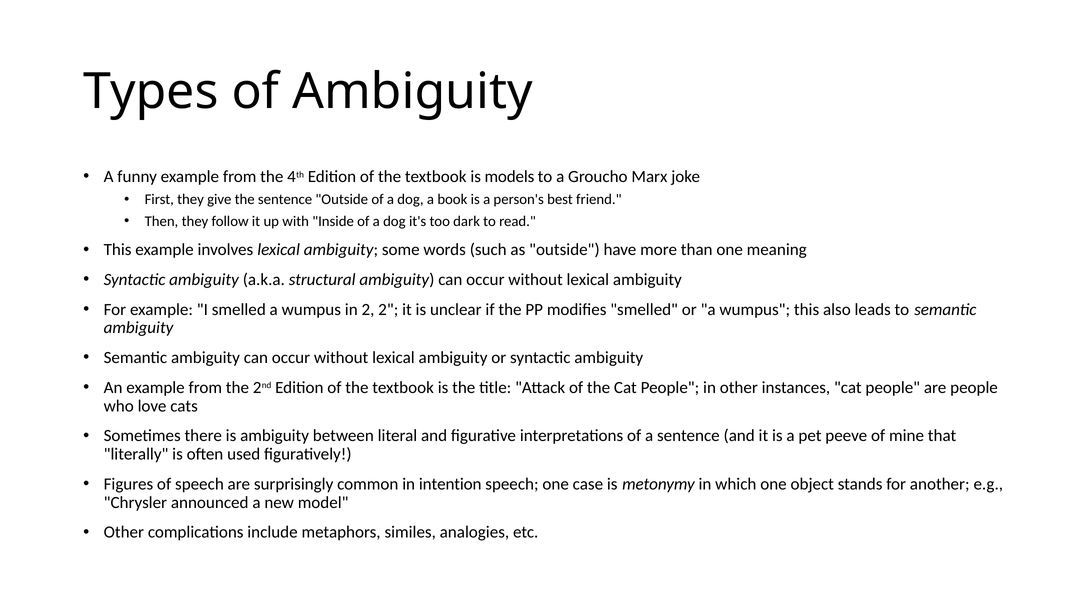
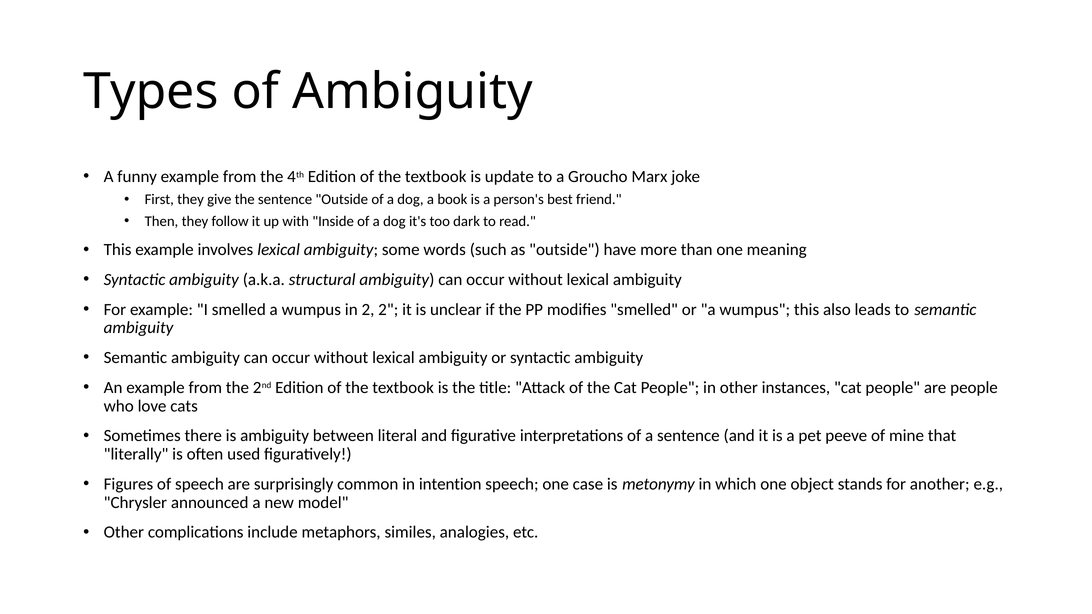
models: models -> update (509, 177)
